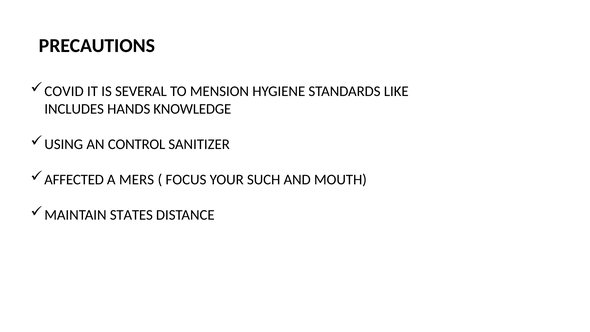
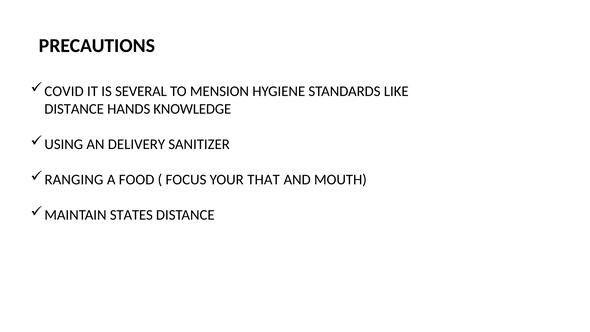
INCLUDES: INCLUDES -> DISTANCE (74, 109)
CONTROL: CONTROL -> DELIVERY (136, 144)
AFFECTED: AFFECTED -> RANGING (74, 180)
MERS: MERS -> FOOD (137, 180)
SUCH: SUCH -> THAT (264, 180)
